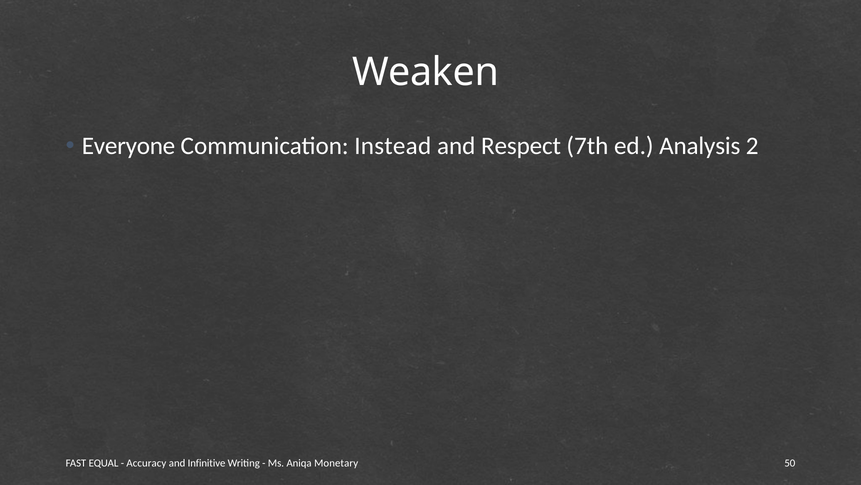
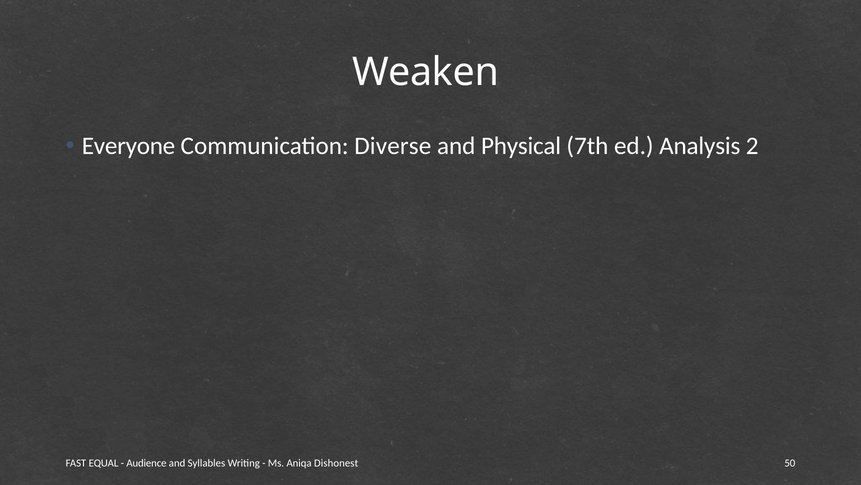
Instead: Instead -> Diverse (393, 146)
Respect: Respect -> Physical (521, 146)
Accuracy: Accuracy -> Audience (146, 463)
Infinitive: Infinitive -> Syllables (206, 463)
Monetary: Monetary -> Dishonest (336, 463)
